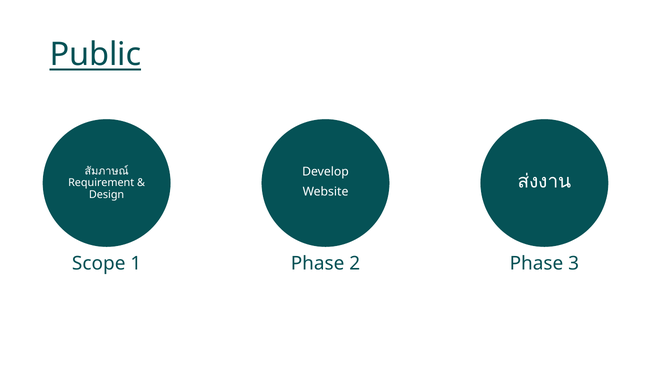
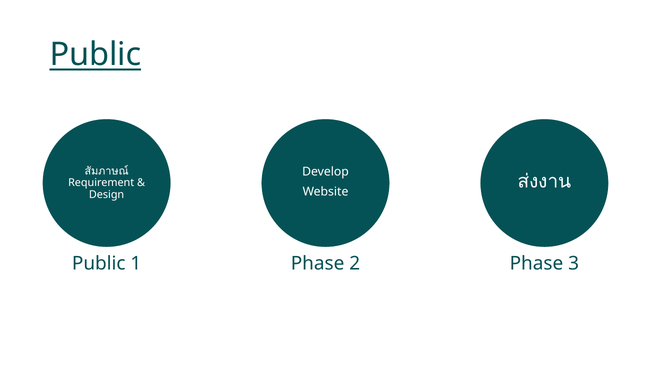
Scope: Scope -> Public (99, 263)
